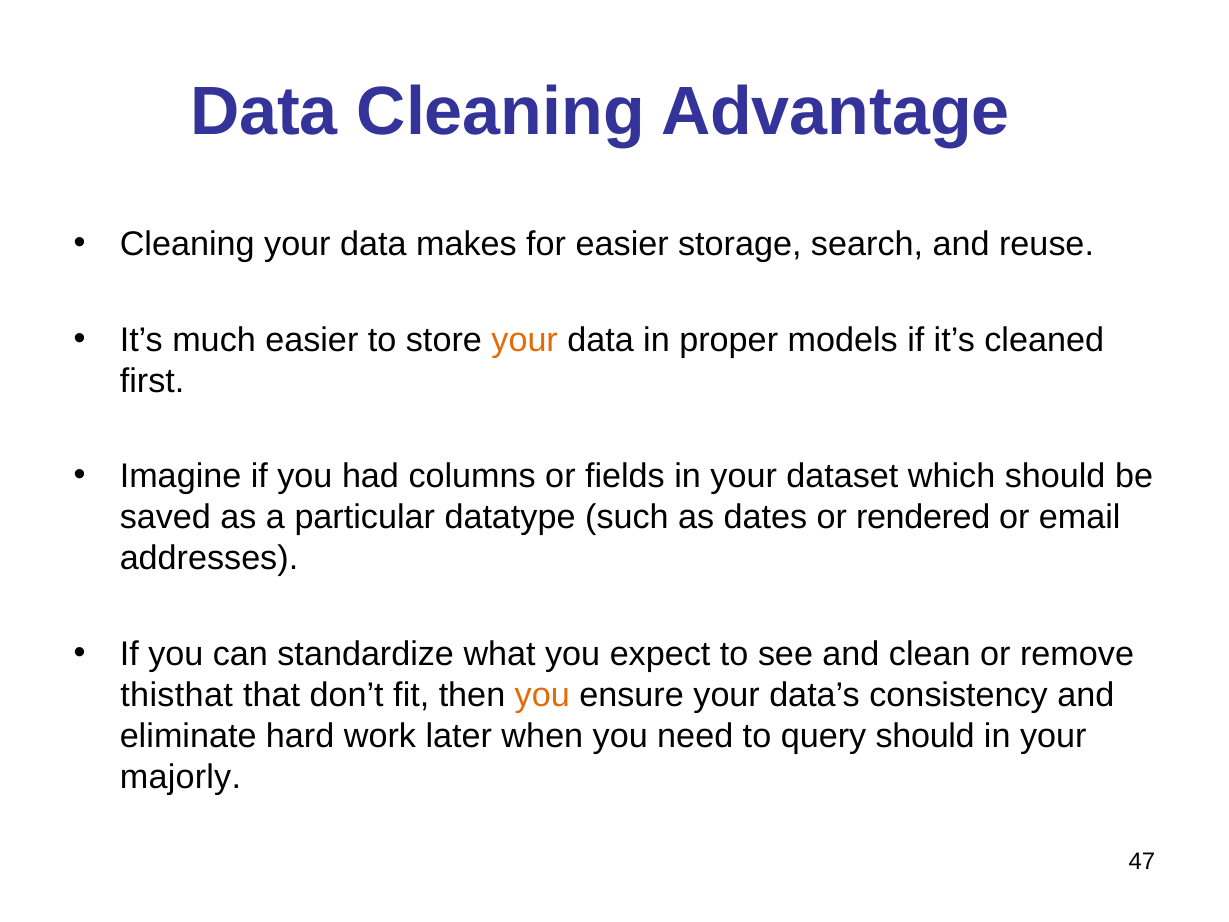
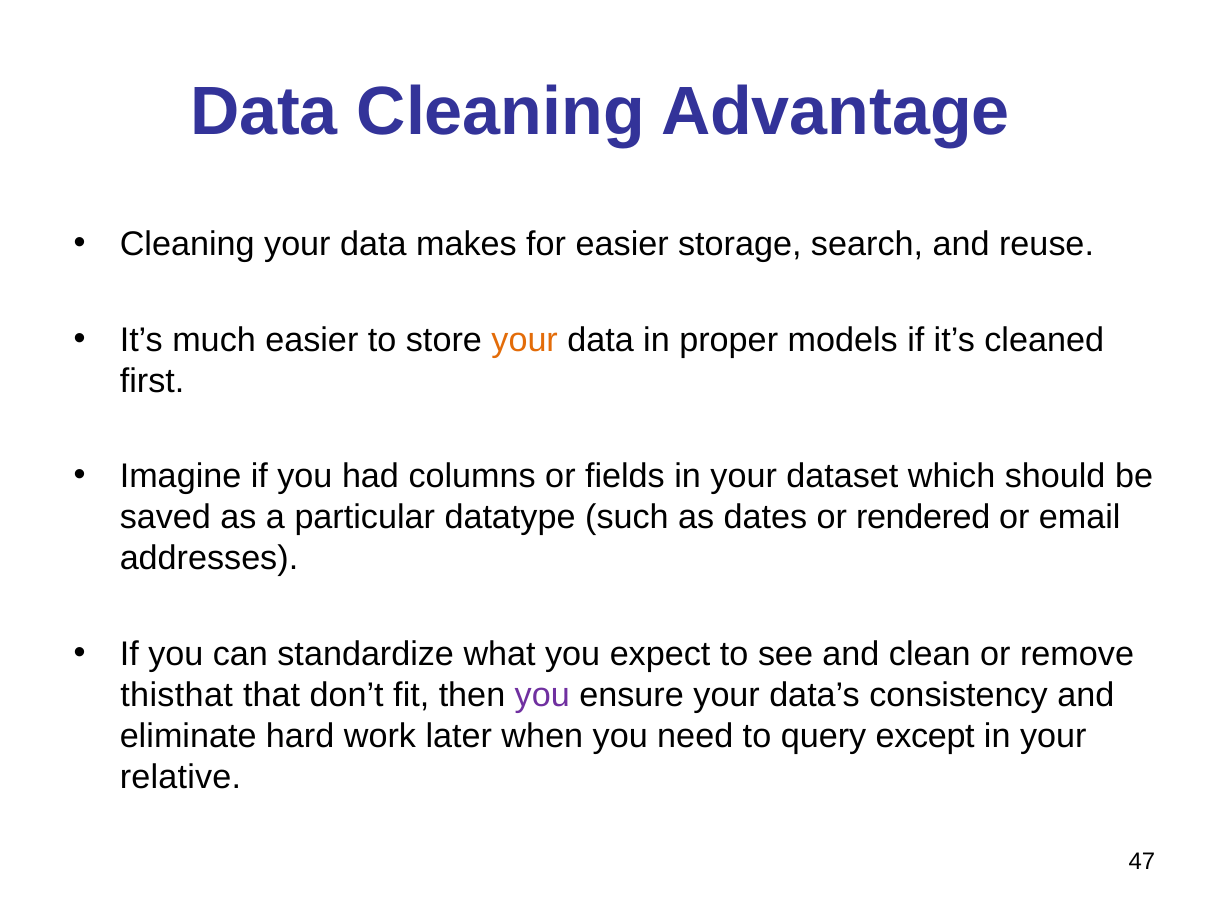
you colour: orange -> purple (542, 695)
query should: should -> except (925, 736)
majorly: majorly -> relative (180, 777)
